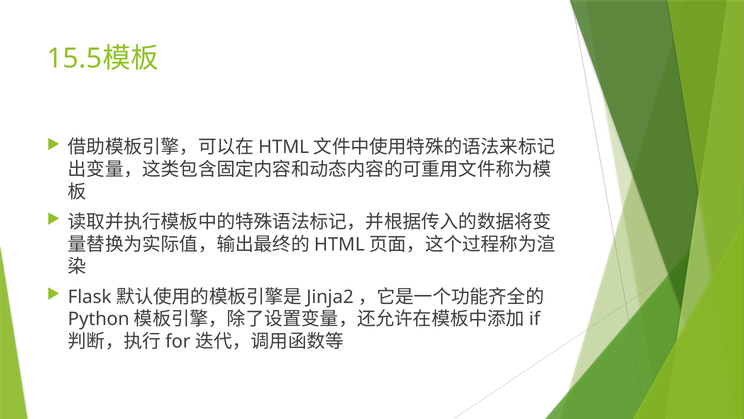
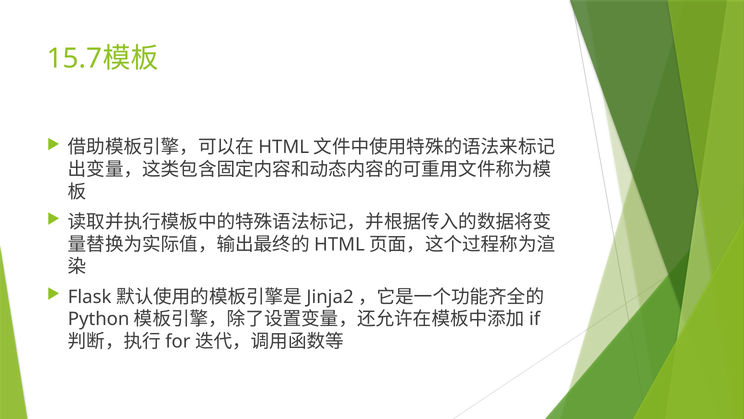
15.5: 15.5 -> 15.7 (75, 59)
